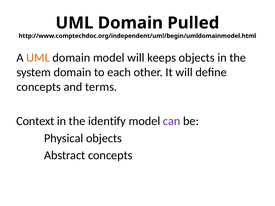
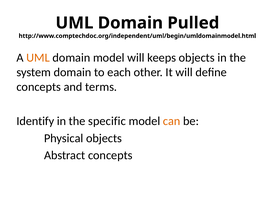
Context: Context -> Identify (35, 121)
identify: identify -> specific (107, 121)
can colour: purple -> orange (172, 121)
